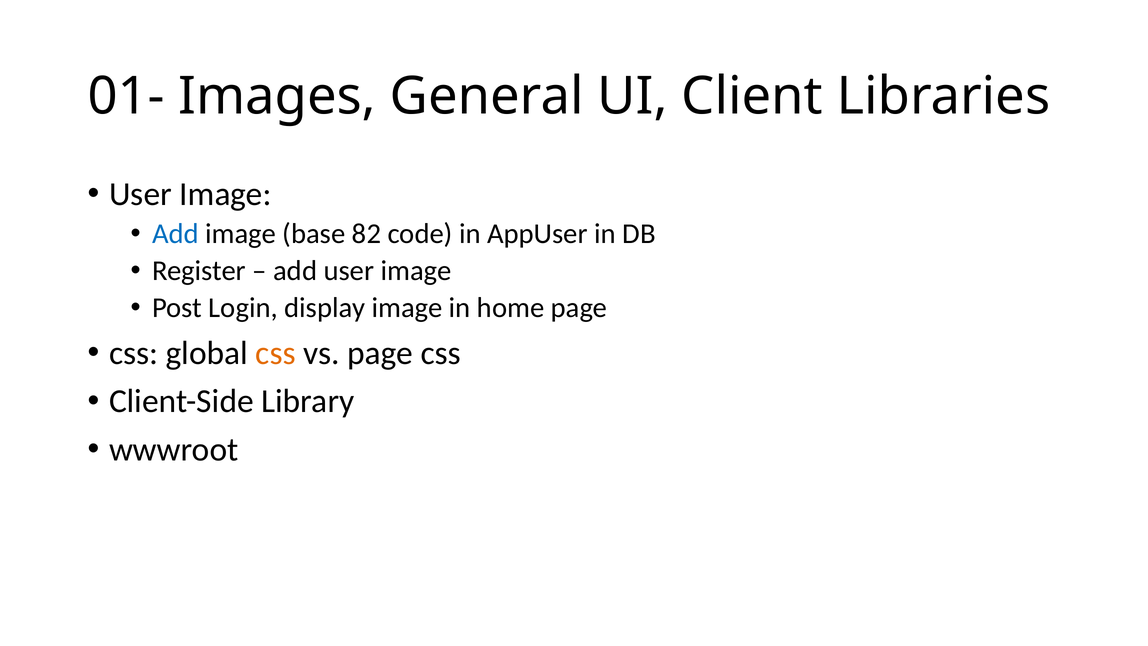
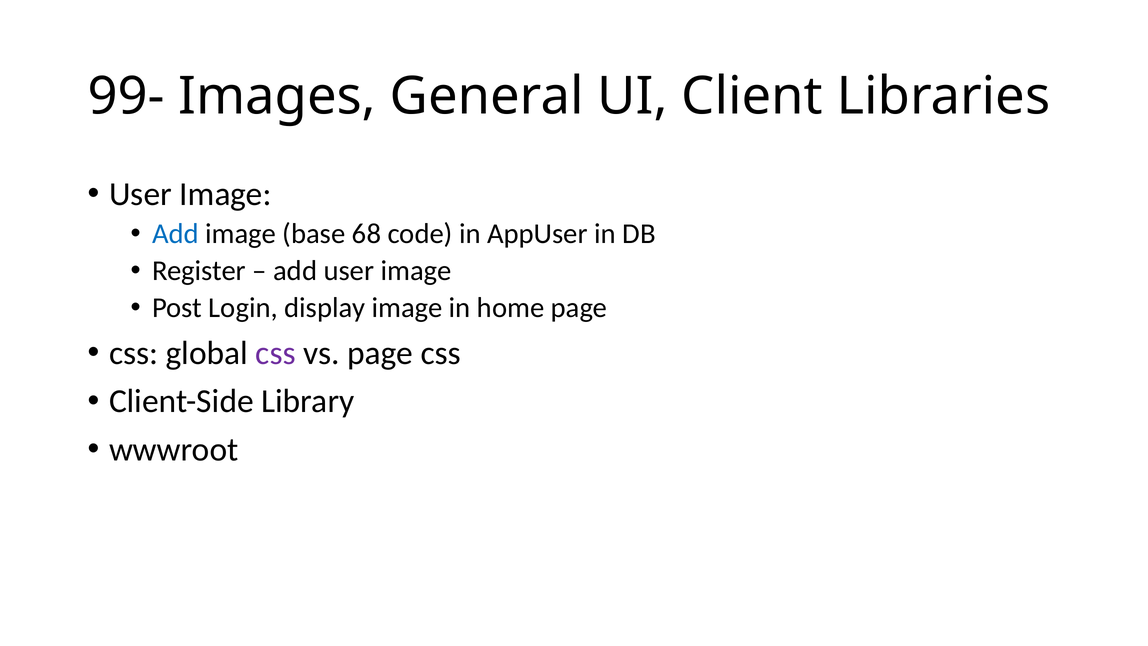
01-: 01- -> 99- (126, 96)
82: 82 -> 68 (367, 234)
css colour: orange -> purple (276, 353)
